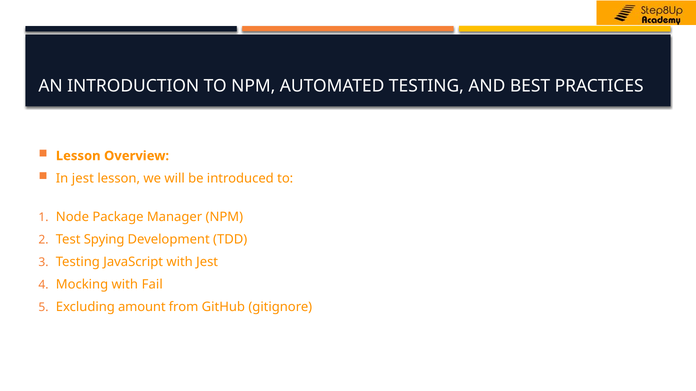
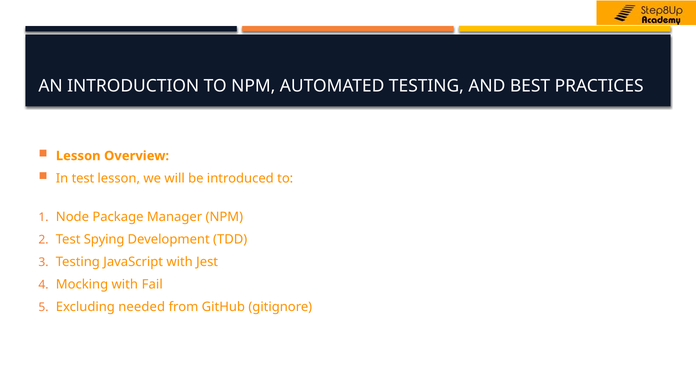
In jest: jest -> test (83, 179)
amount: amount -> needed (142, 307)
